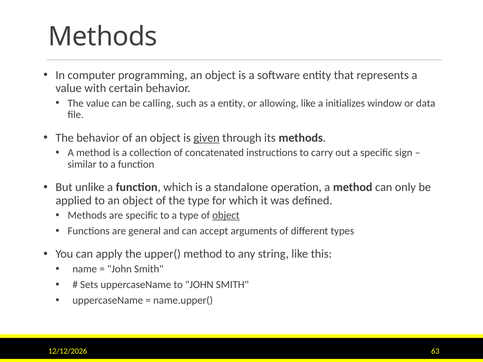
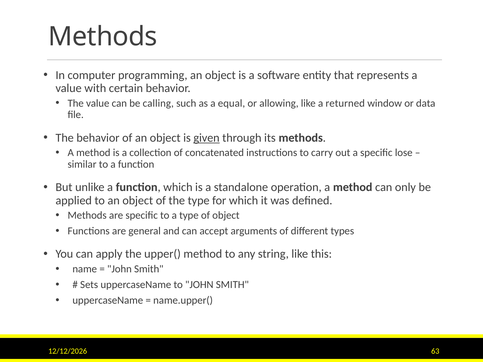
a entity: entity -> equal (231, 103)
initializes: initializes -> returned (345, 103)
sign: sign -> lose (404, 153)
object underline: present -> none (226, 216)
